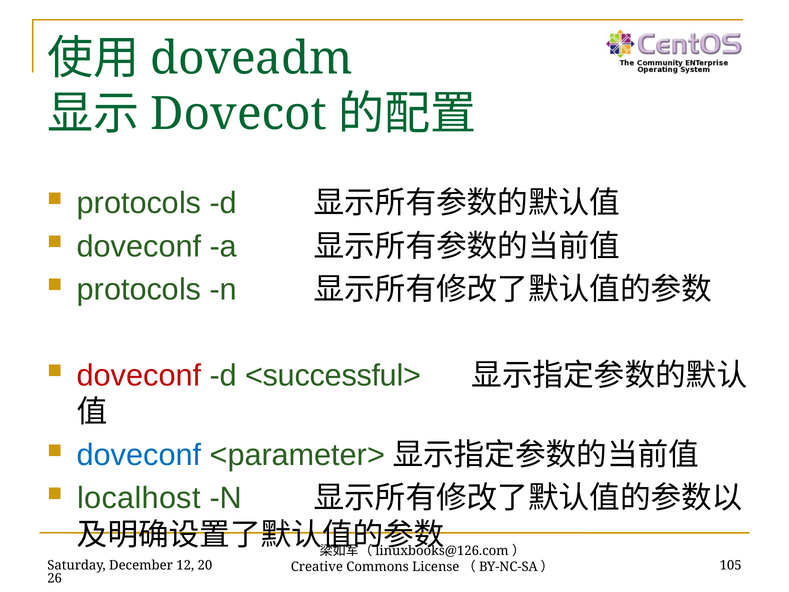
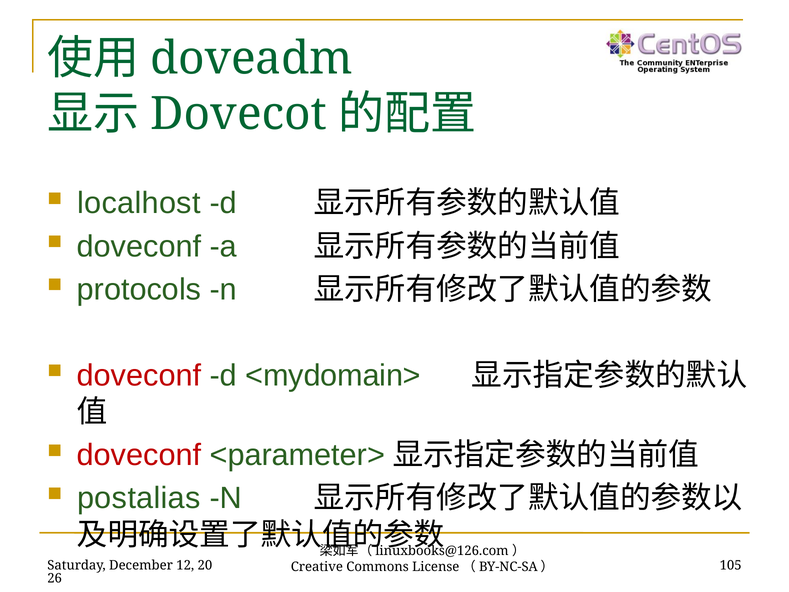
protocols: protocols -> localhost (139, 203)
<successful>: <successful> -> <mydomain> (333, 375)
doveconf colour: blue -> red (139, 455)
localhost: localhost -> postalias (139, 498)
